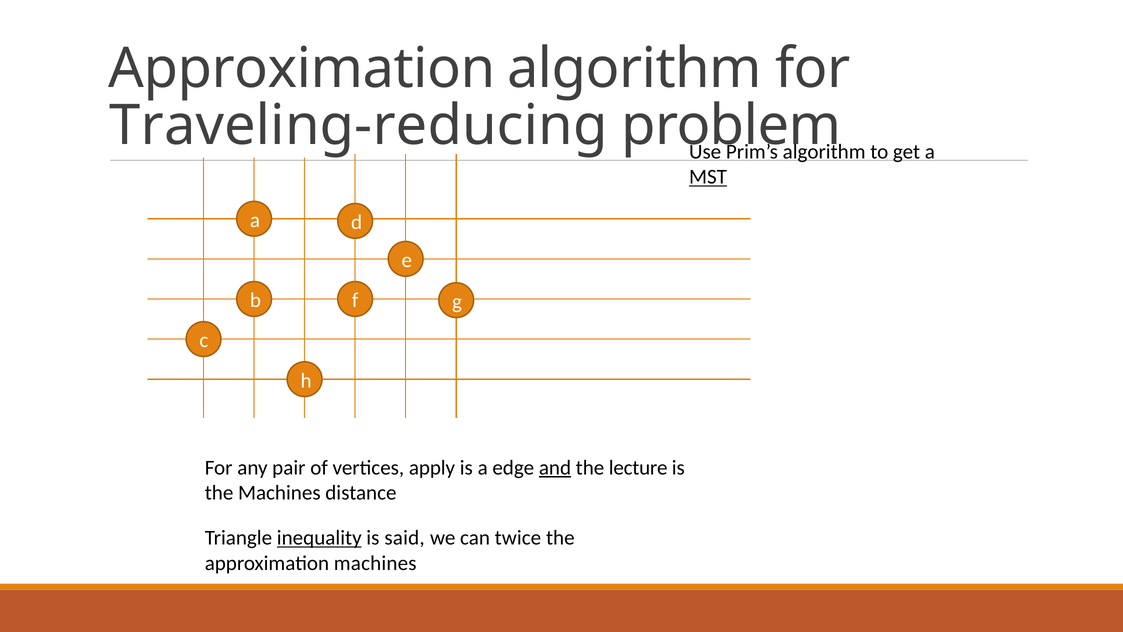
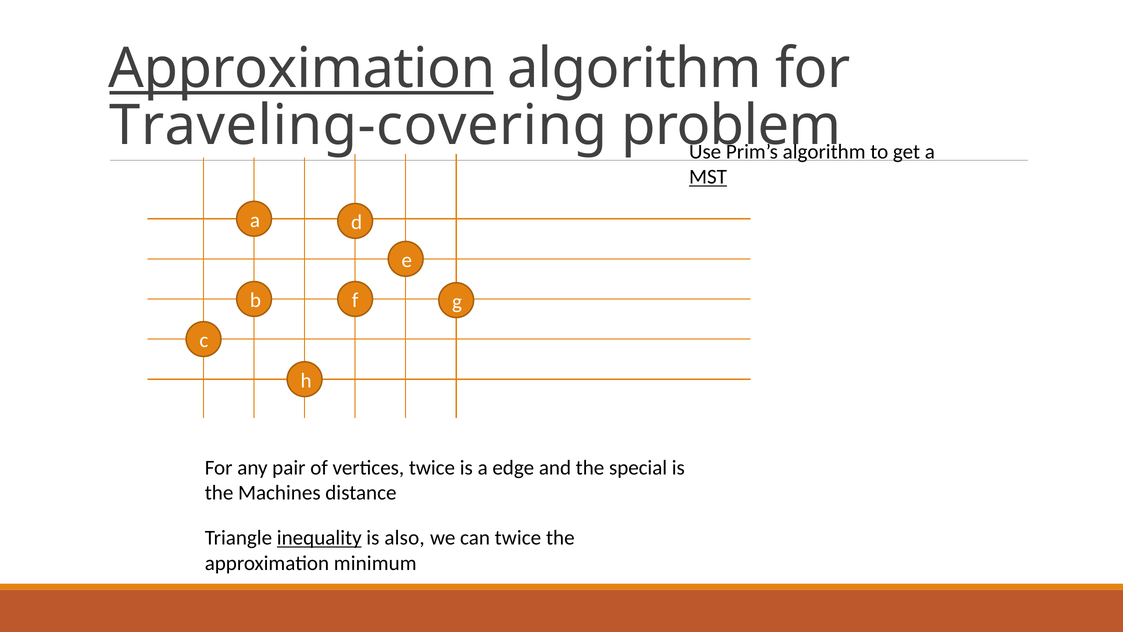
Approximation underline: none -> present (302, 69)
Traveling-reducing: Traveling-reducing -> Traveling-covering (358, 126)
vertices apply: apply -> twice (432, 467)
and underline: present -> none (555, 467)
lecture: lecture -> special (638, 467)
said: said -> also (405, 538)
approximation machines: machines -> minimum (375, 563)
